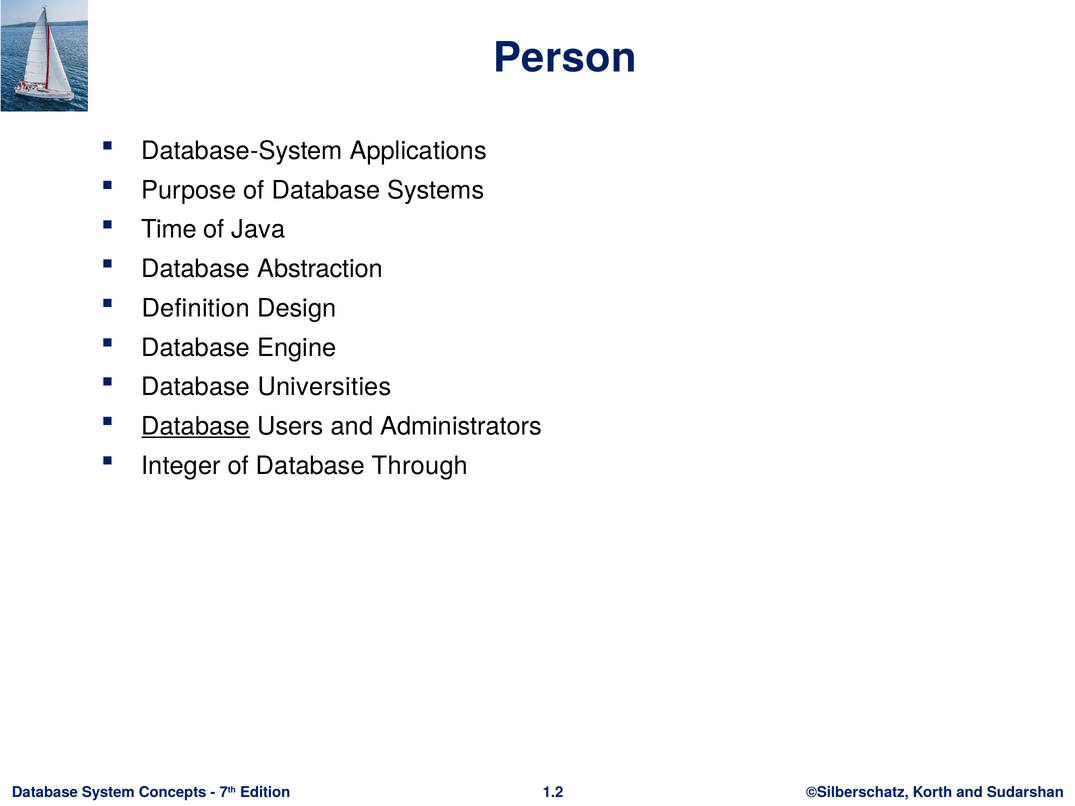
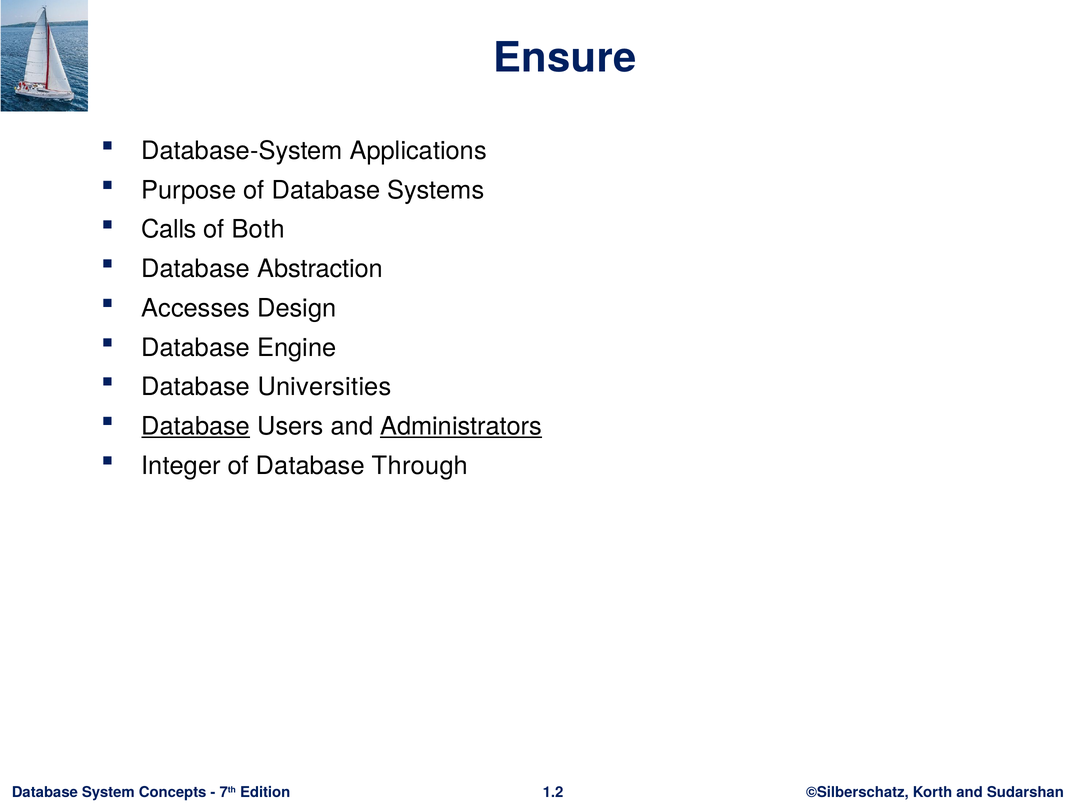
Person: Person -> Ensure (565, 58)
Time: Time -> Calls (169, 230)
Java: Java -> Both (258, 230)
Definition: Definition -> Accesses (196, 308)
Administrators underline: none -> present (461, 426)
